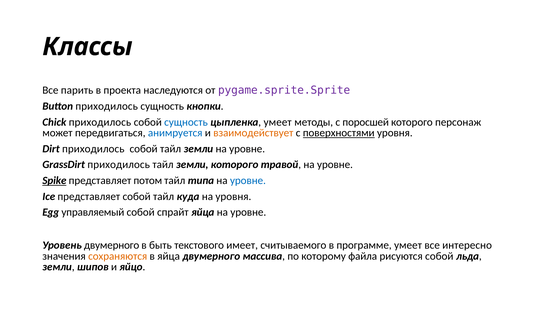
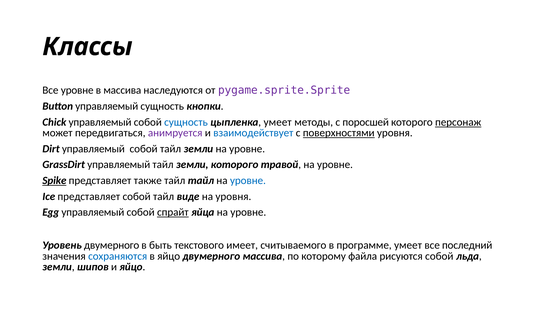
Все парить: парить -> уровне (77, 90)
в проекта: проекта -> массива (122, 90)
Button приходилось: приходилось -> управляемый (107, 106)
Chick приходилось: приходилось -> управляемый (100, 122)
персонаж underline: none -> present (458, 122)
анимруется colour: blue -> purple (175, 133)
взаимодействует colour: orange -> blue (253, 133)
Dirt приходилось: приходилось -> управляемый (93, 149)
GrassDirt приходилось: приходилось -> управляемый (119, 165)
потом: потом -> также (148, 180)
тайл типа: типа -> тайл (201, 180)
куда: куда -> виде (188, 196)
спрайт underline: none -> present (173, 212)
интересно: интересно -> последний (467, 245)
сохраняются colour: orange -> blue (118, 256)
в яйца: яйца -> яйцо (169, 256)
